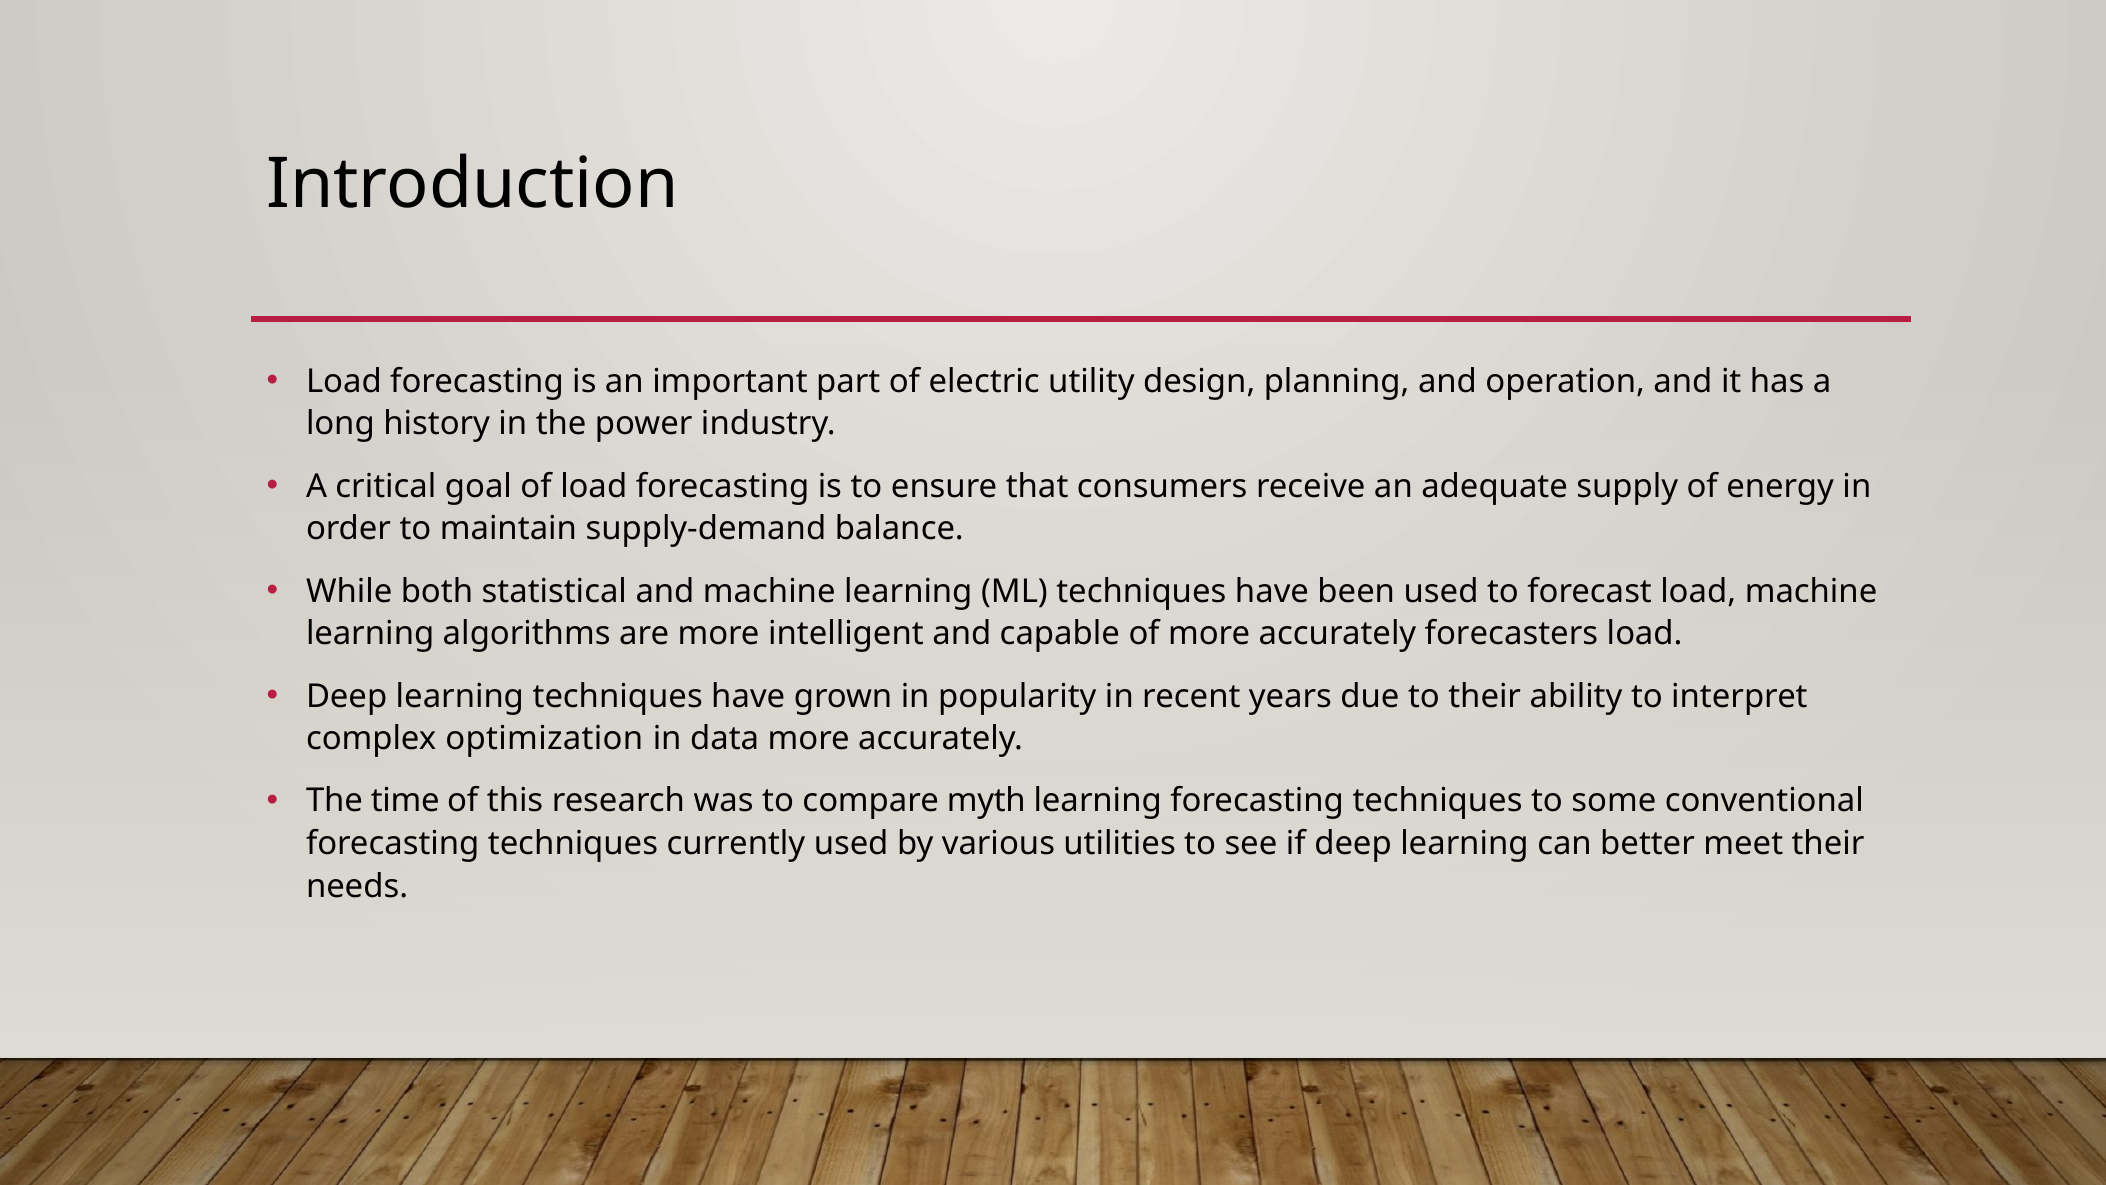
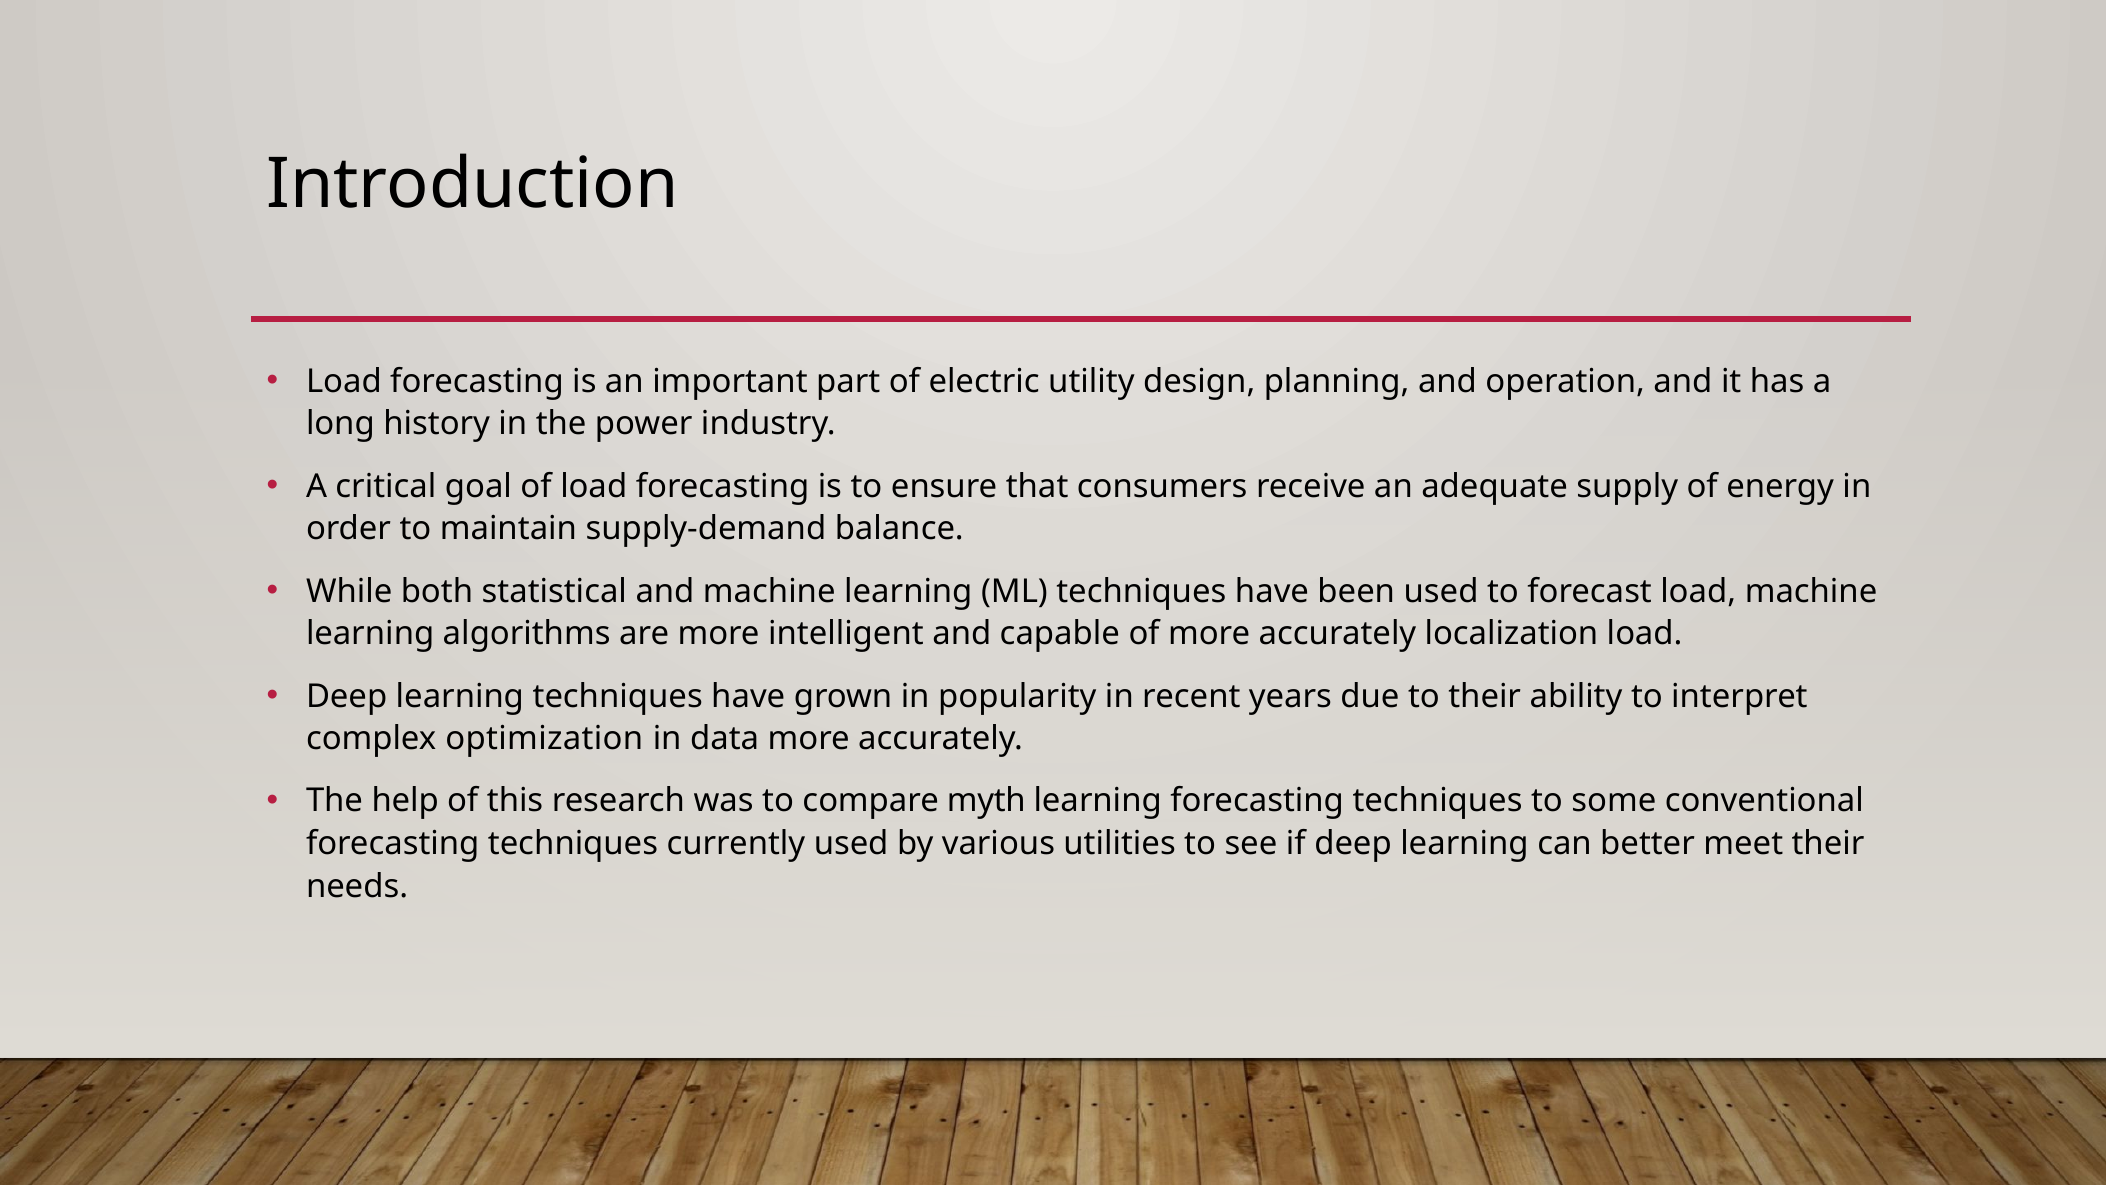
forecasters: forecasters -> localization (1511, 634)
time: time -> help (405, 801)
